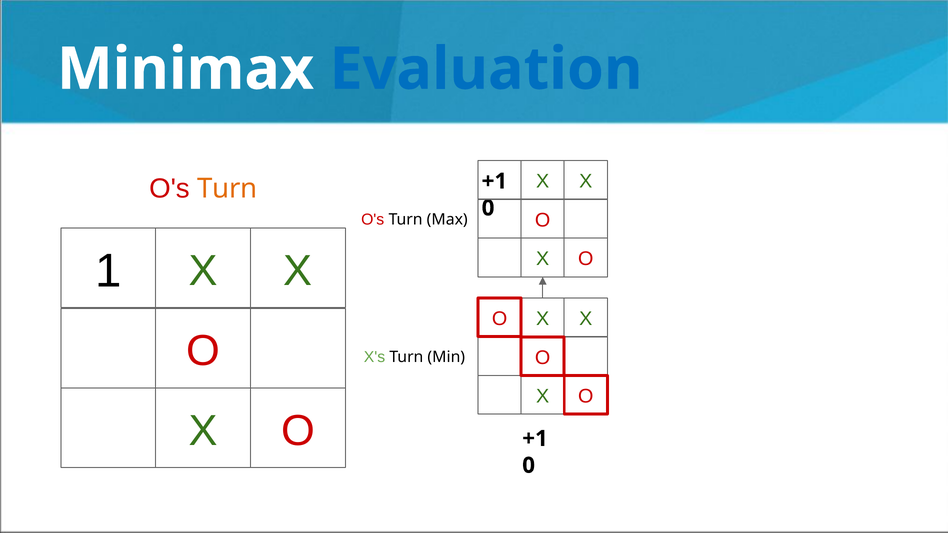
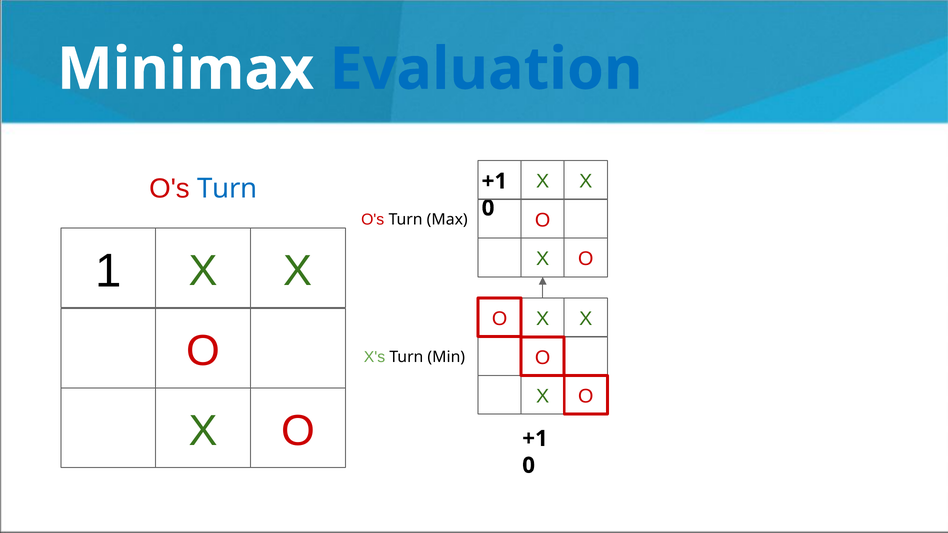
Turn colour: orange -> blue (227, 189)
